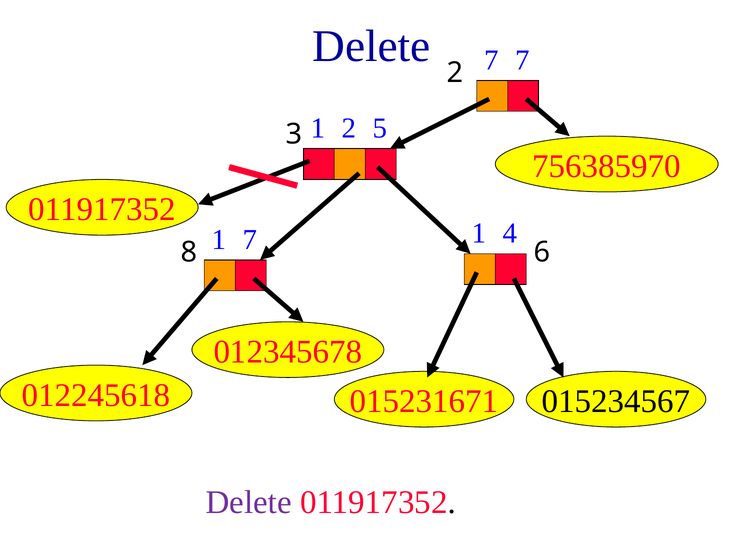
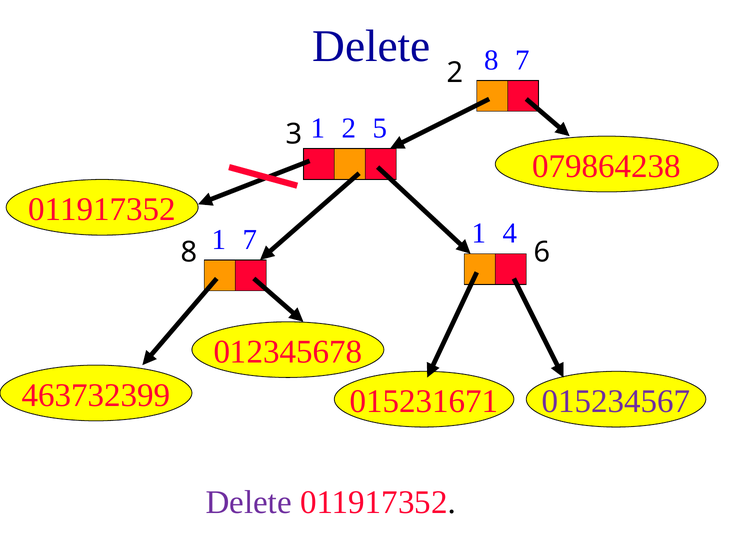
Delete 7: 7 -> 8 (491, 60)
756385970: 756385970 -> 079864238 (607, 166)
012245618: 012245618 -> 463732399 (96, 395)
015234567 colour: black -> purple (616, 402)
